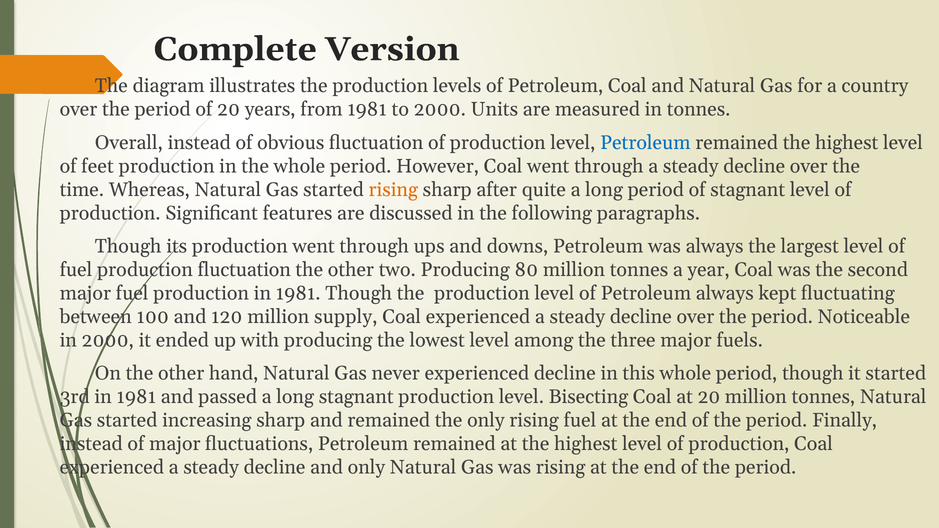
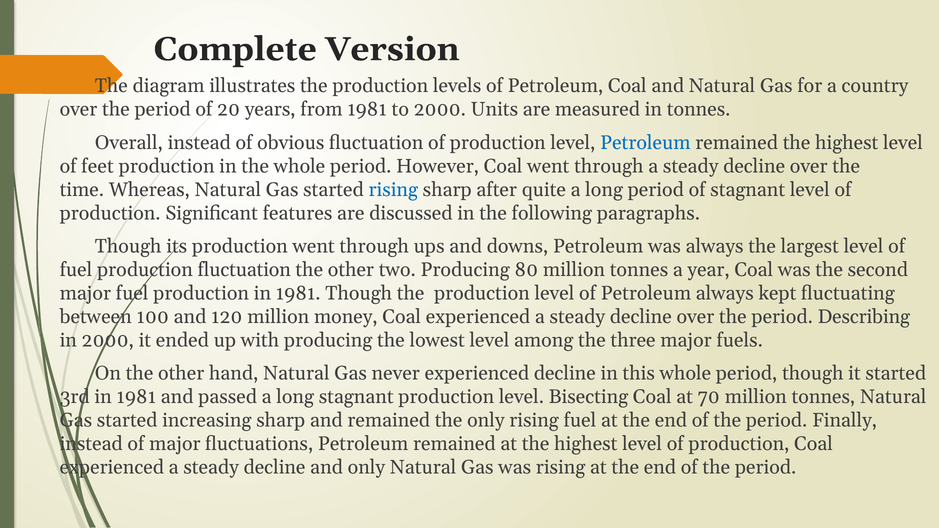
rising colour: orange -> blue (393, 190)
supply: supply -> money (346, 317)
Noticeable: Noticeable -> Describing (864, 317)
at 20: 20 -> 70 (709, 397)
